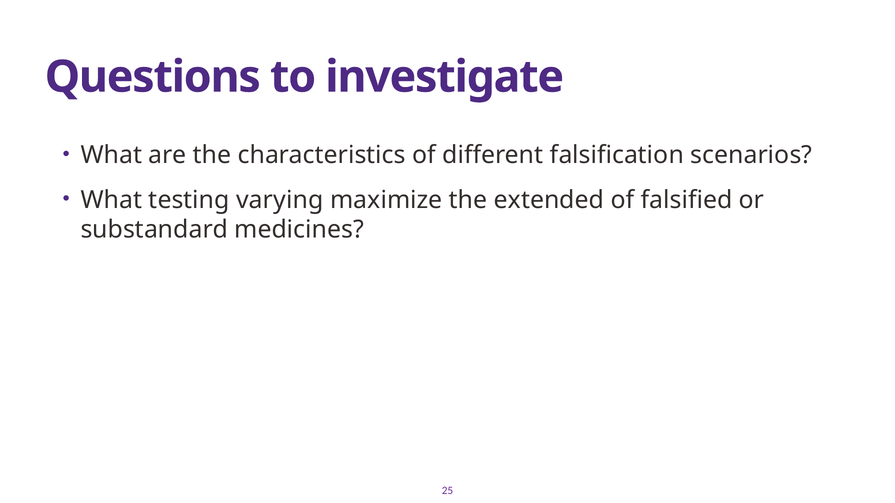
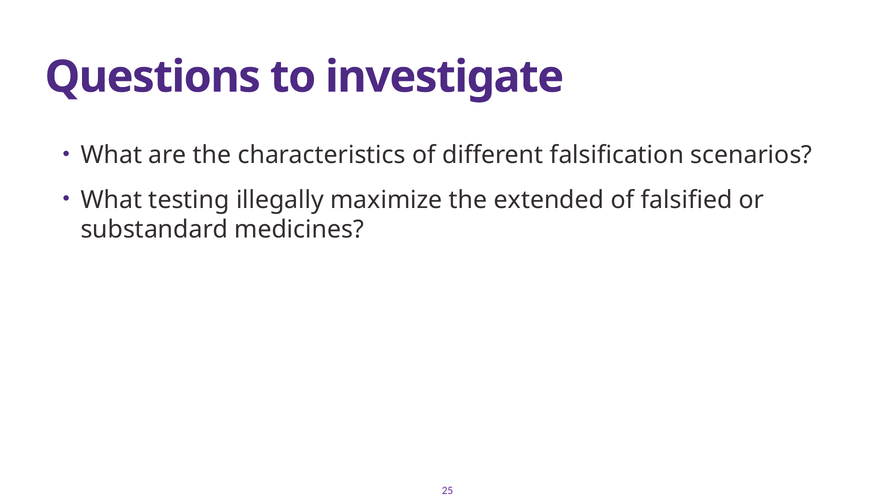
varying: varying -> illegally (280, 200)
